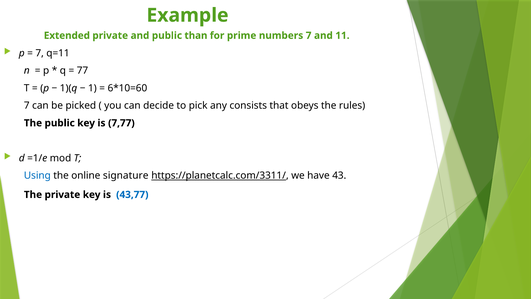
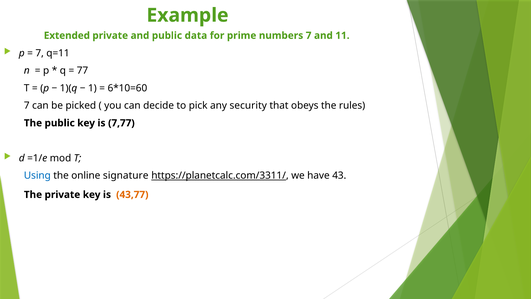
than: than -> data (196, 36)
consists: consists -> security (248, 105)
43,77 colour: blue -> orange (132, 195)
